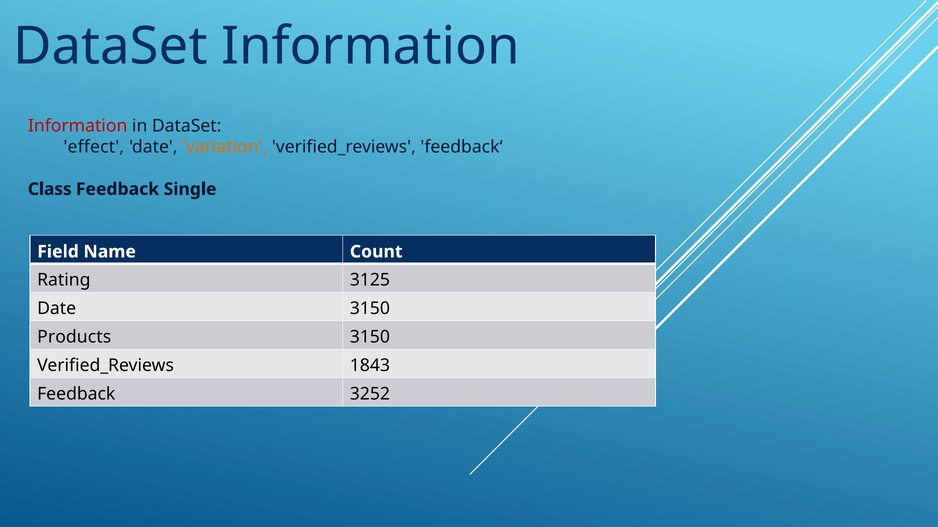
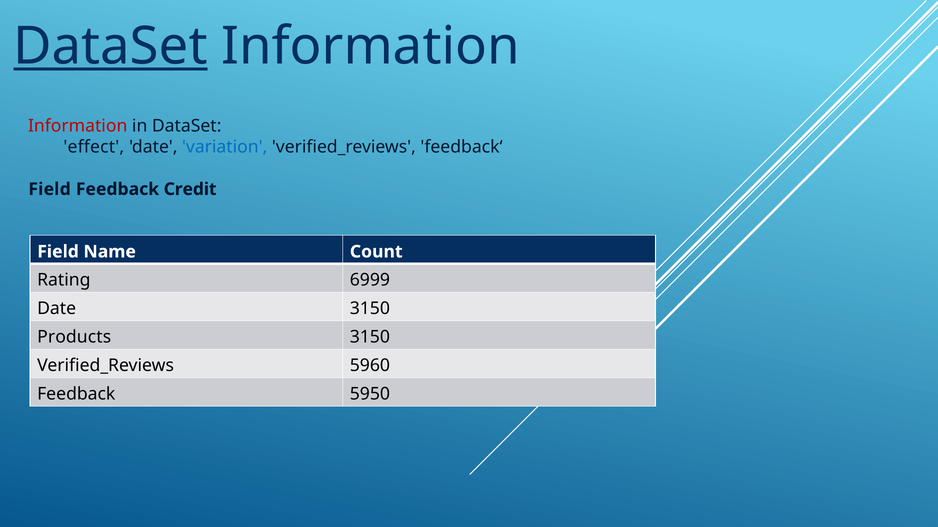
DataSet underline: none -> present (110, 46)
variation colour: orange -> blue (225, 147)
Class: Class -> Field (50, 189)
Single: Single -> Credit (190, 189)
3125: 3125 -> 6999 (370, 281)
1843: 1843 -> 5960 (370, 366)
3252: 3252 -> 5950 (370, 395)
